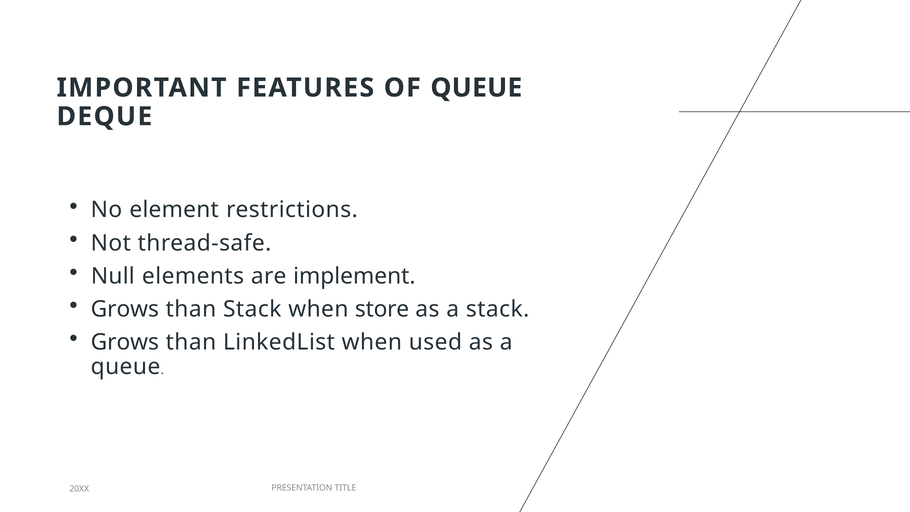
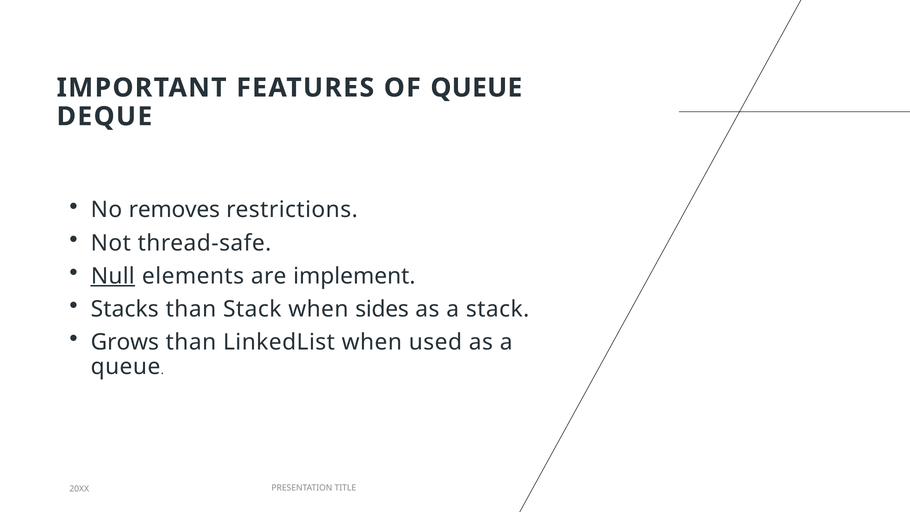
element: element -> removes (174, 210)
Null underline: none -> present (113, 276)
Grows: Grows -> Stacks (125, 309)
store: store -> sides (382, 309)
